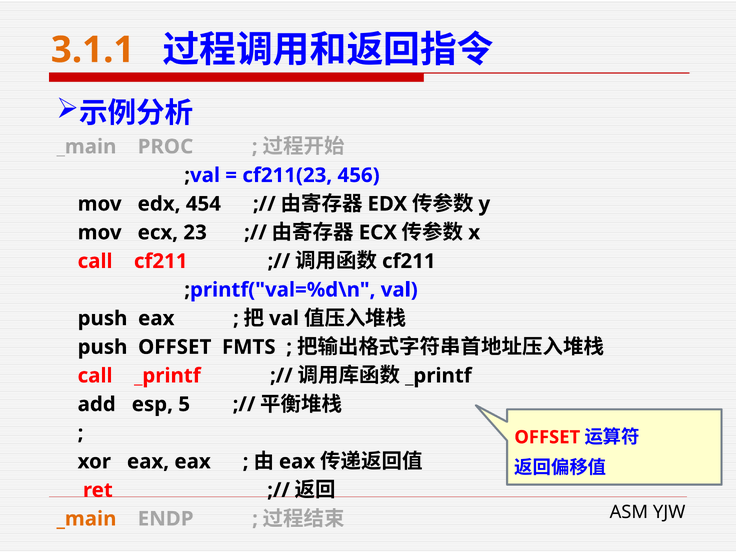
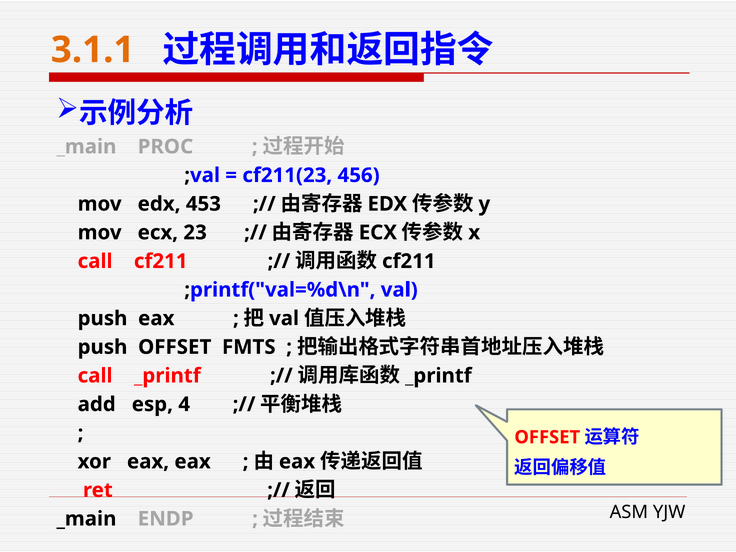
454: 454 -> 453 (203, 204)
5: 5 -> 4 (184, 404)
_main colour: orange -> black (86, 519)
